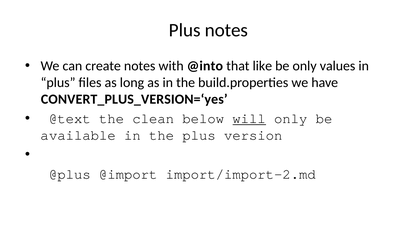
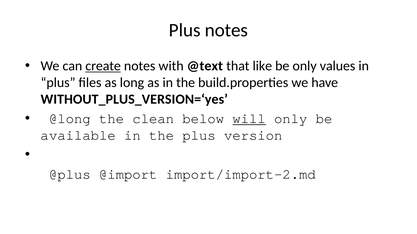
create underline: none -> present (103, 66)
@into: @into -> @text (205, 66)
CONVERT_PLUS_VERSION=‘yes: CONVERT_PLUS_VERSION=‘yes -> WITHOUT_PLUS_VERSION=‘yes (134, 99)
@text: @text -> @long (70, 119)
